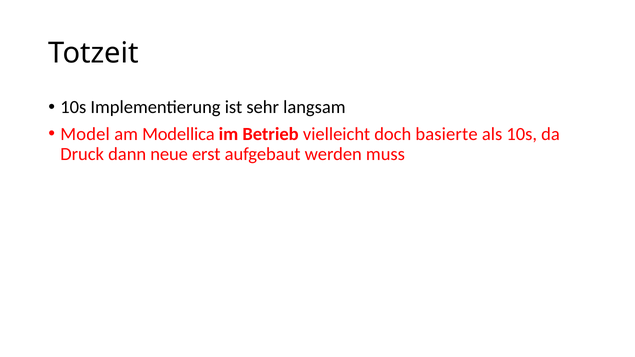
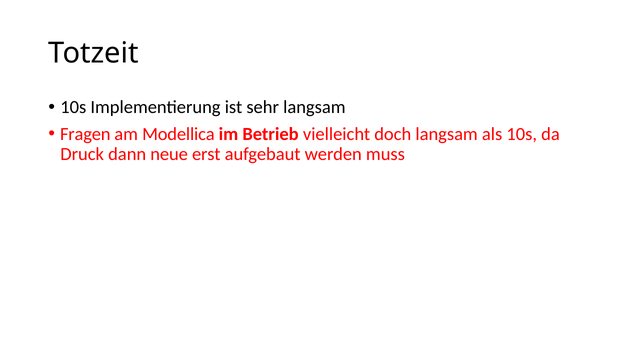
Model: Model -> Fragen (85, 134)
doch basierte: basierte -> langsam (447, 134)
